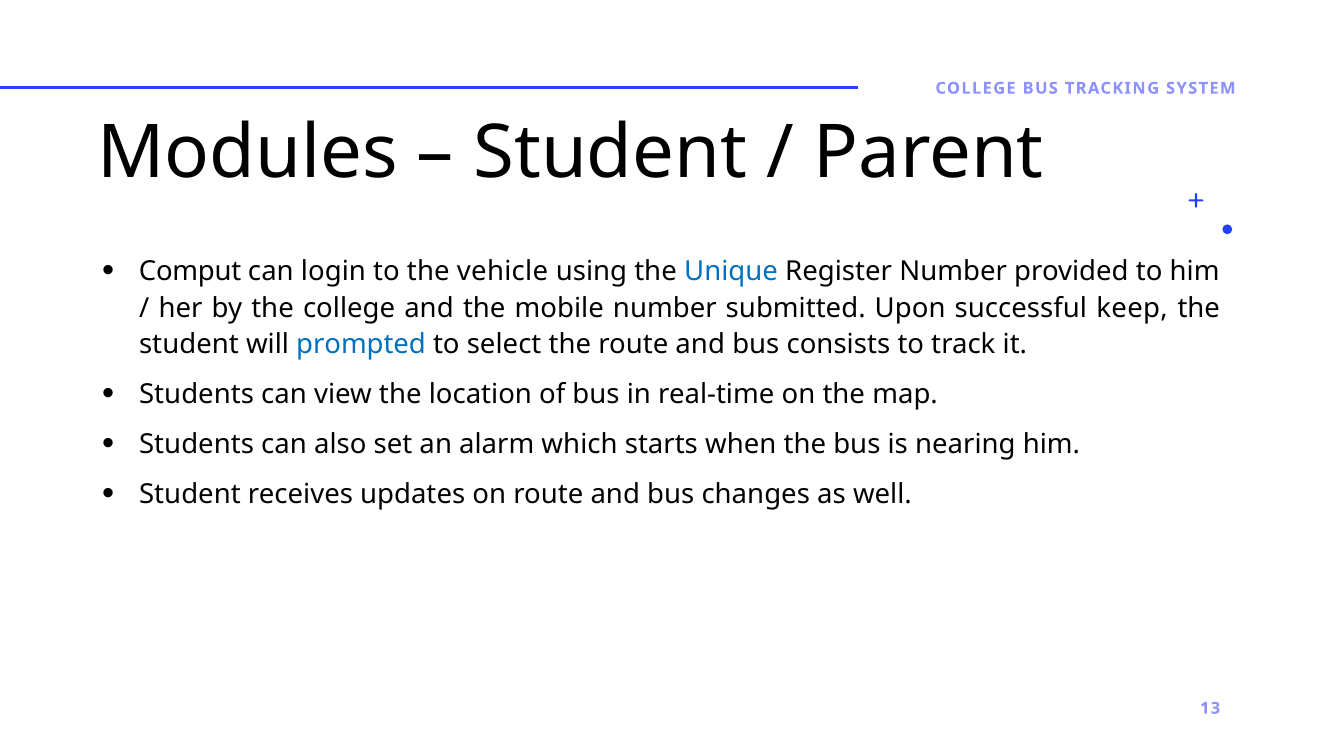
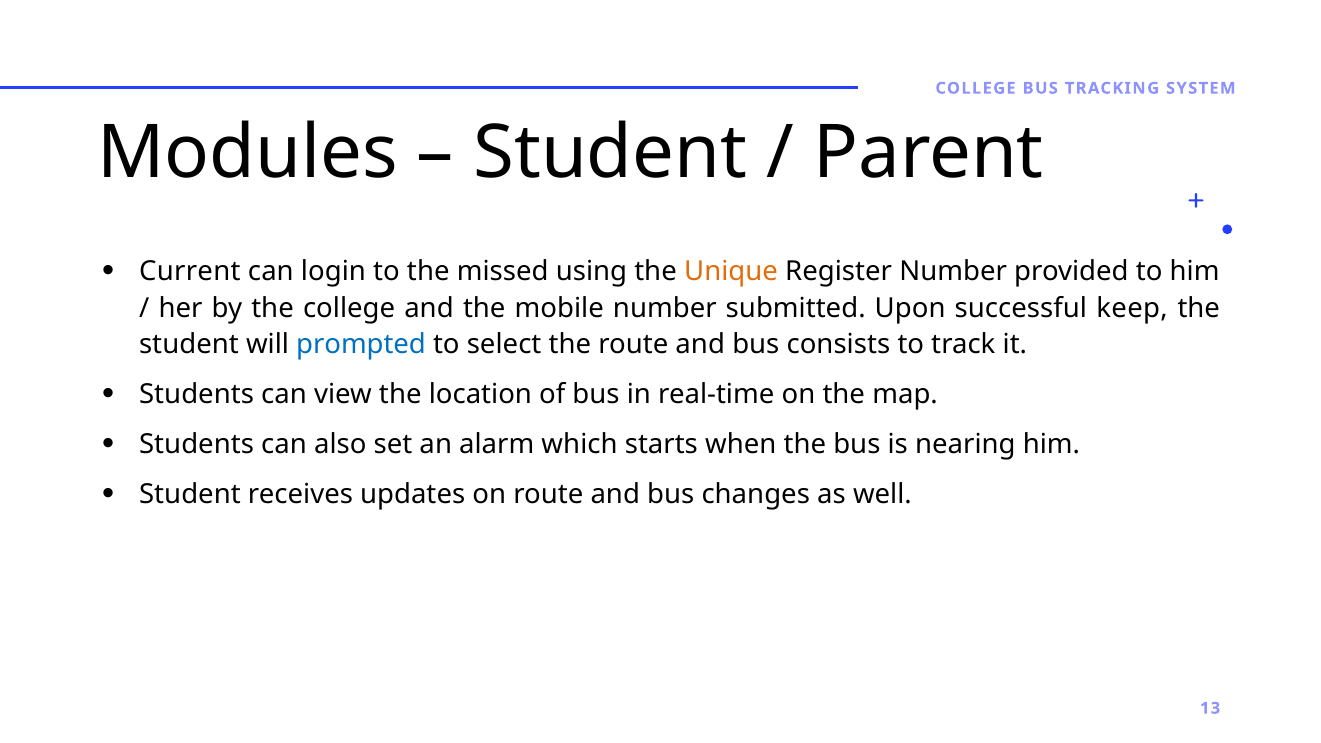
Comput: Comput -> Current (190, 272)
vehicle: vehicle -> missed (503, 272)
Unique colour: blue -> orange (731, 272)
